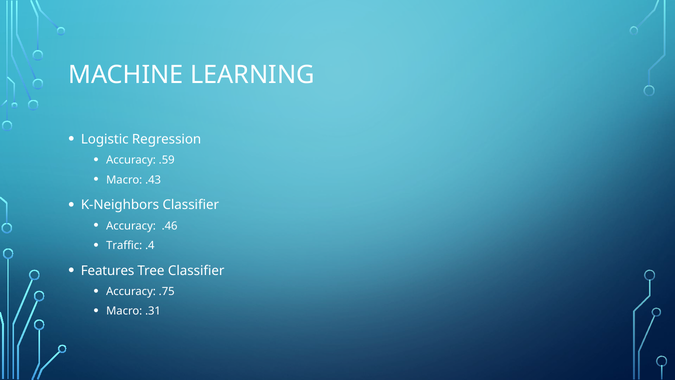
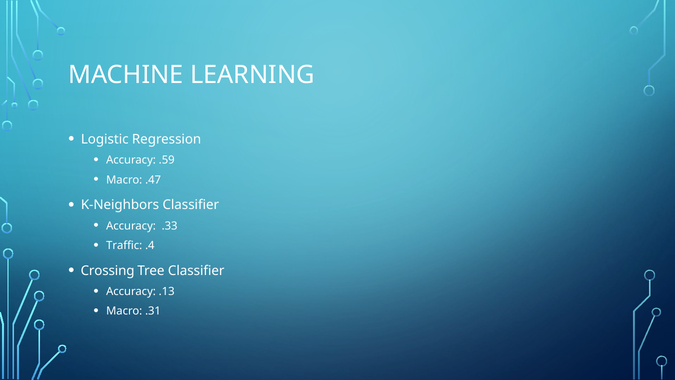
.43: .43 -> .47 (153, 180)
.46: .46 -> .33 (170, 226)
Features: Features -> Crossing (108, 270)
.75: .75 -> .13 (167, 291)
